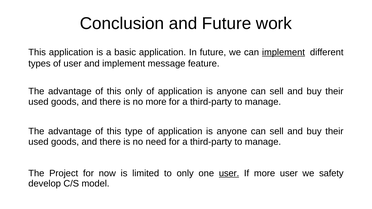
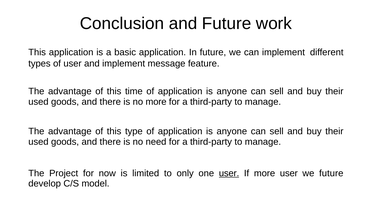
implement underline: present -> none (283, 52)
this only: only -> time (134, 92)
we safety: safety -> future (331, 173)
